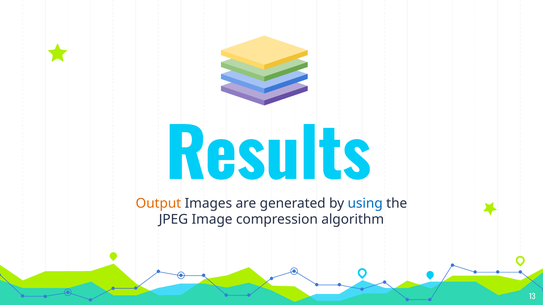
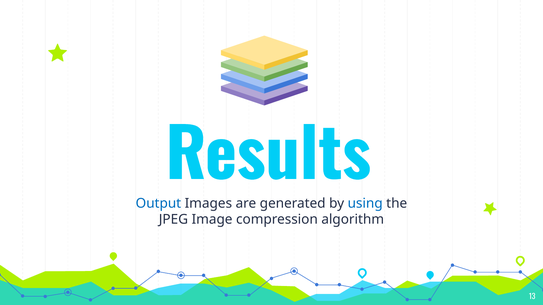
Output colour: orange -> blue (158, 204)
